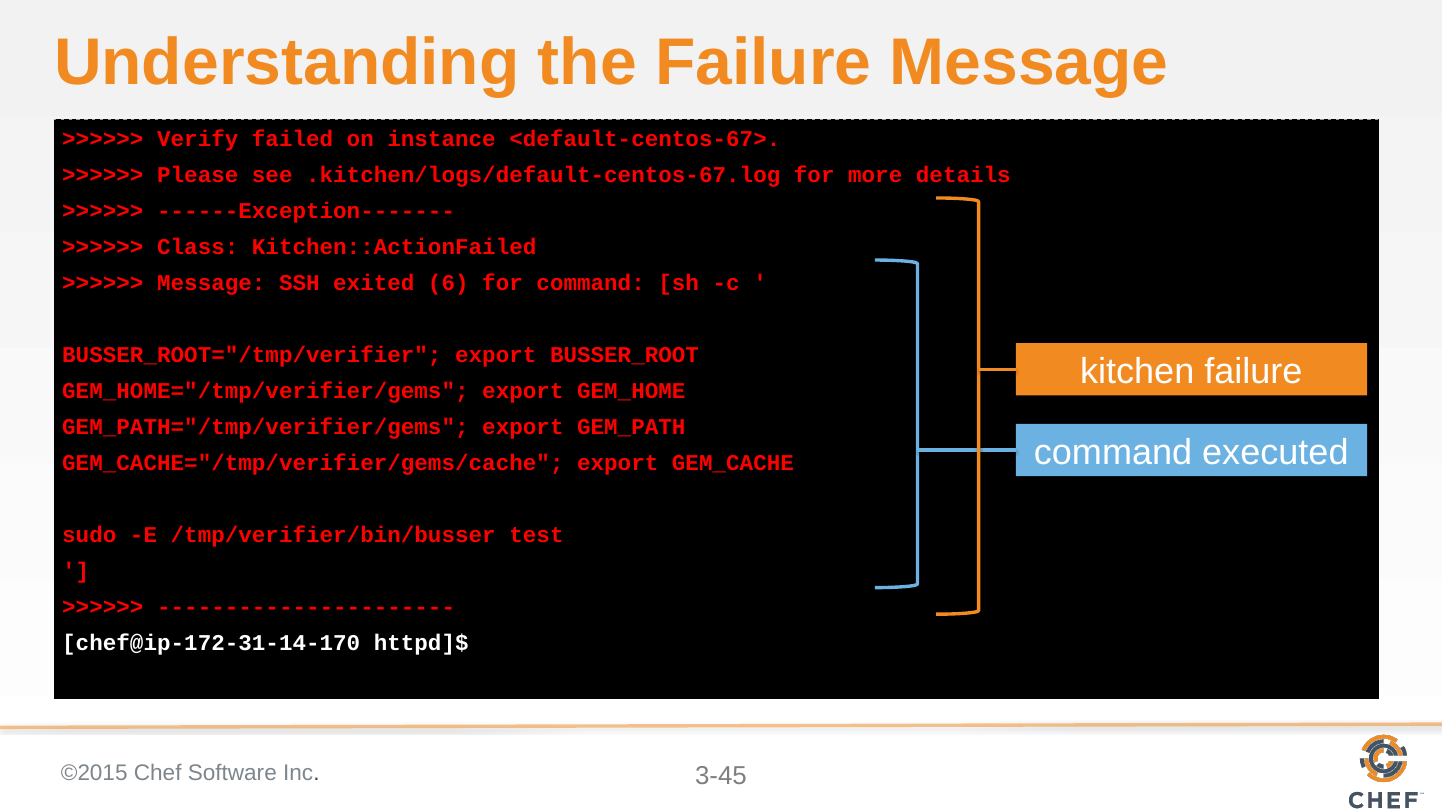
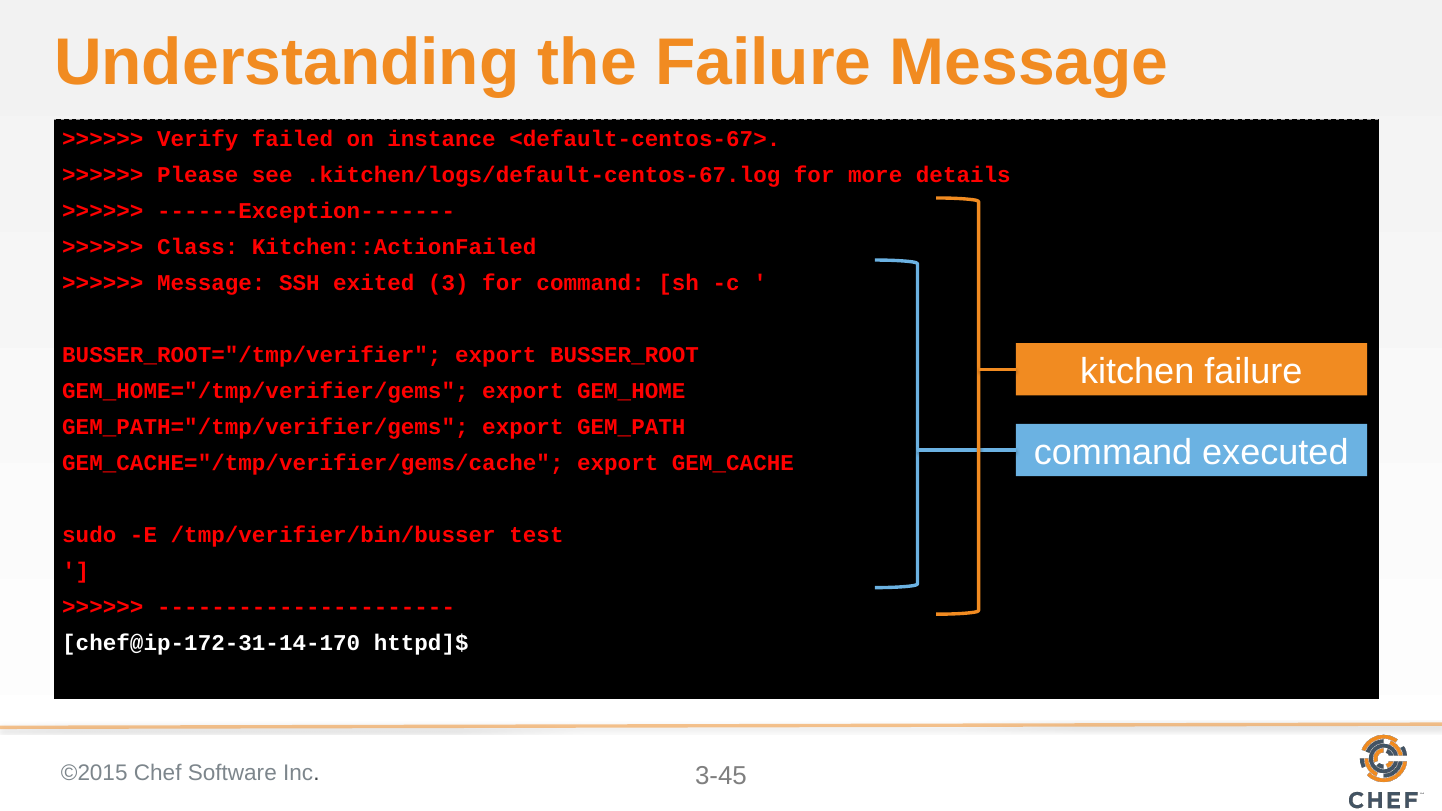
6: 6 -> 3 (448, 283)
